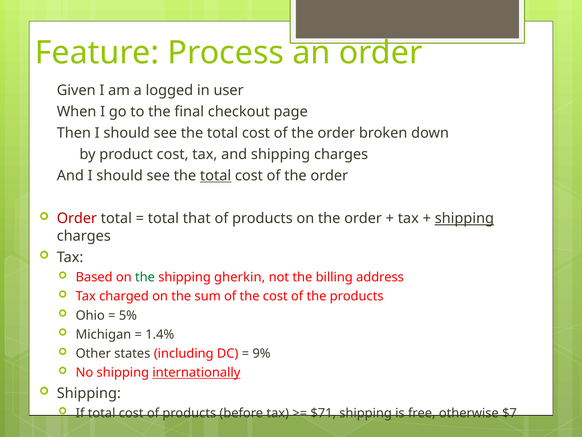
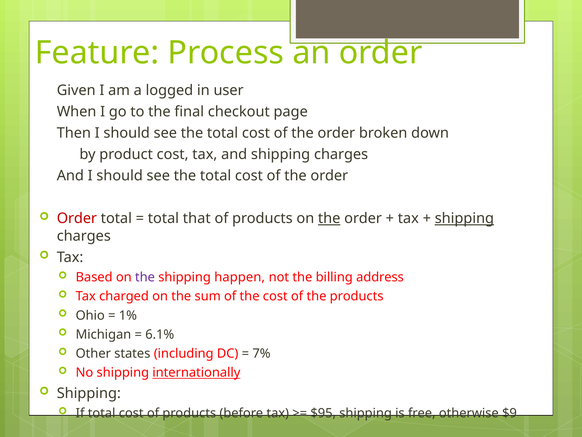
total underline: present -> none (216, 176)
the underline: none -> present (329, 218)
the colour: green -> purple (145, 277)
gherkin: gherkin -> happen (240, 277)
5%: 5% -> 1% (128, 315)
1.4%: 1.4% -> 6.1% (160, 334)
9%: 9% -> 7% (262, 353)
$71: $71 -> $95 (323, 413)
$7: $7 -> $9 (509, 413)
